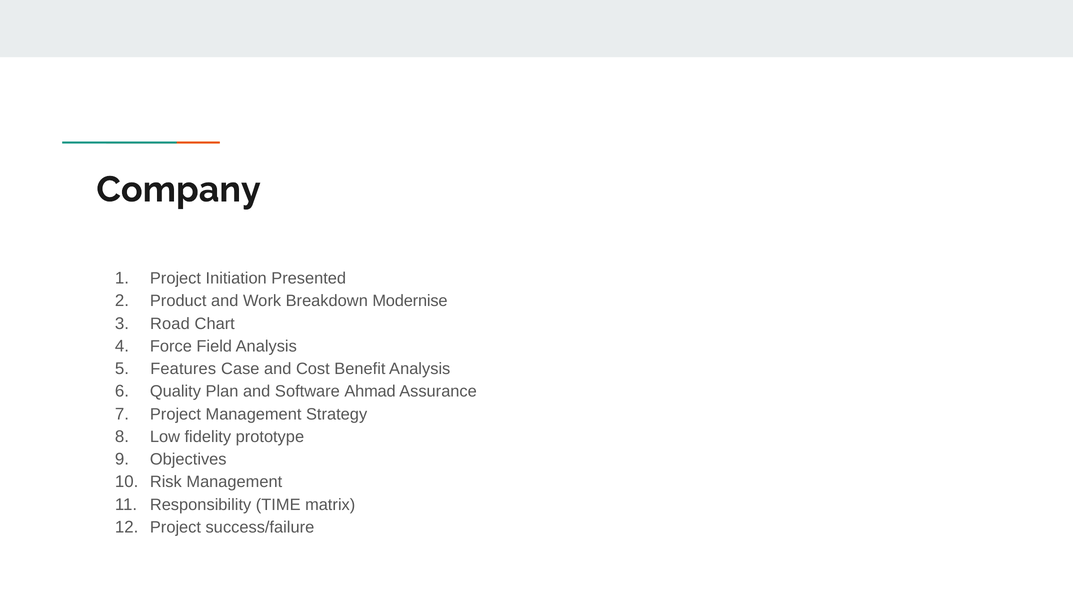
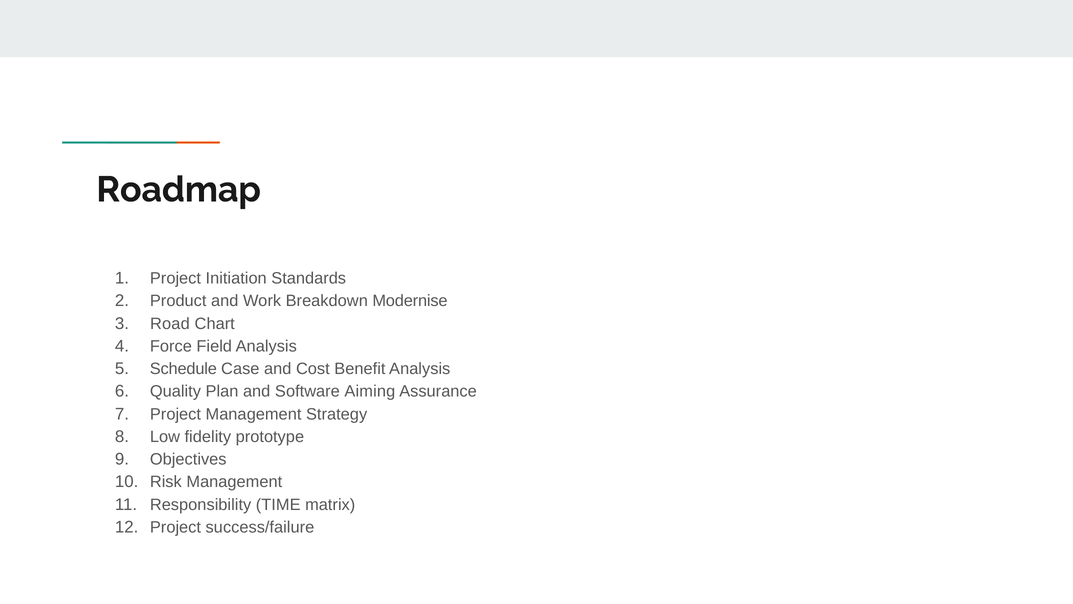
Company: Company -> Roadmap (179, 189)
Presented: Presented -> Standards (309, 278)
Features: Features -> Schedule (183, 369)
Ahmad: Ahmad -> Aiming (370, 391)
